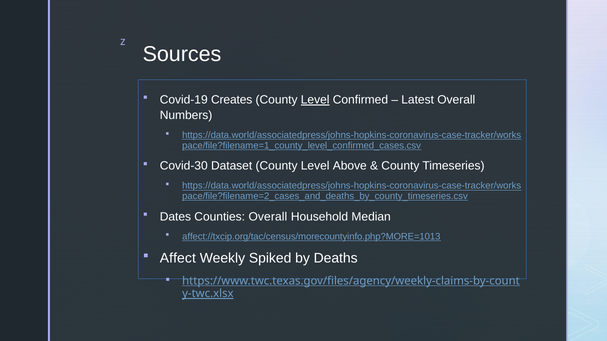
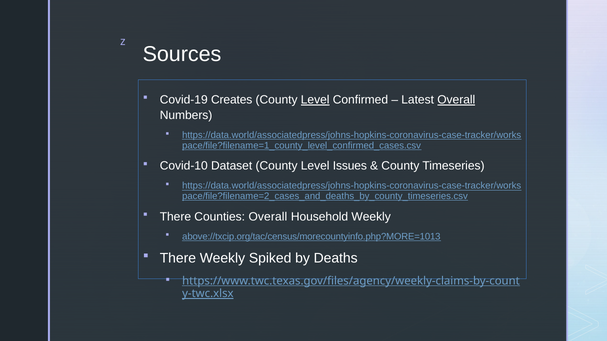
Overall underline: none -> present (456, 100)
Covid-30: Covid-30 -> Covid-10 (184, 166)
Above: Above -> Issues (350, 166)
Dates: Dates -> There (175, 217)
Household Median: Median -> Weekly (371, 217)
affect://txcip.org/tac/census/morecountyinfo.php?MORE=1013: affect://txcip.org/tac/census/morecountyinfo.php?MORE=1013 -> above://txcip.org/tac/census/morecountyinfo.php?MORE=1013 (311, 237)
Affect: Affect -> There (178, 259)
